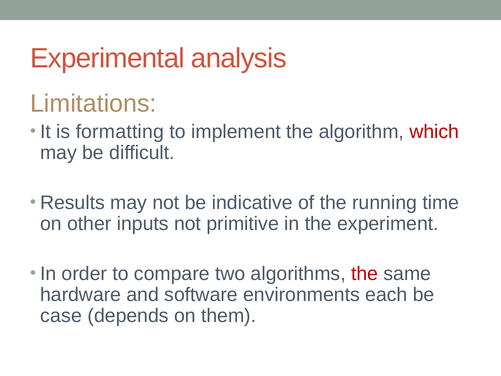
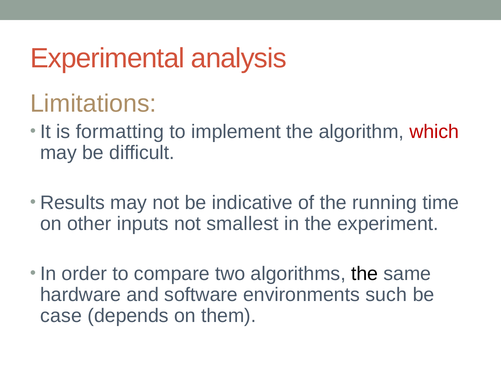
primitive: primitive -> smallest (243, 224)
the colour: red -> black (365, 273)
each: each -> such (386, 295)
